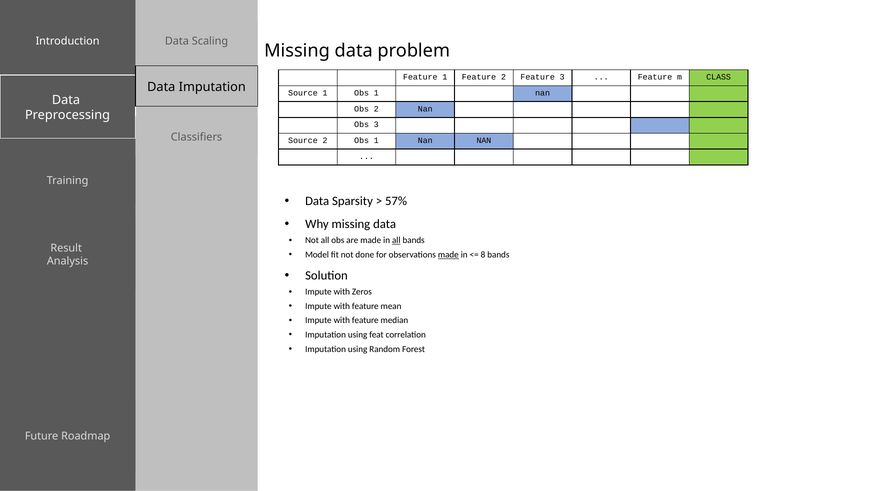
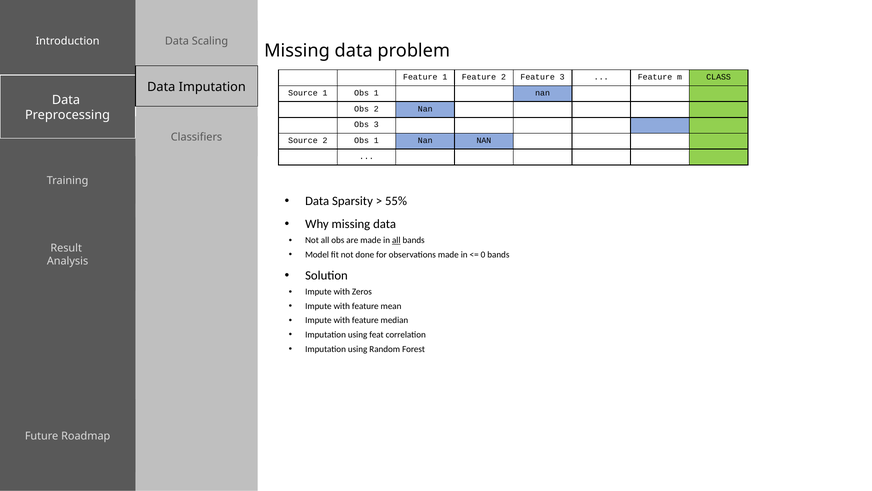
57%: 57% -> 55% (396, 201)
made underline: present -> none (448, 254)
8: 8 -> 0 (483, 254)
